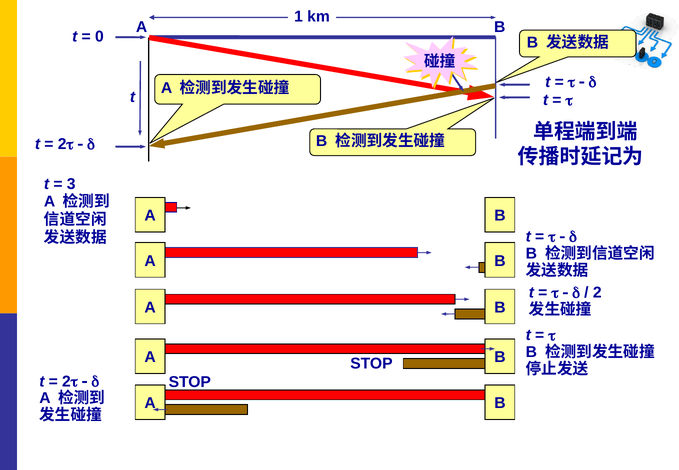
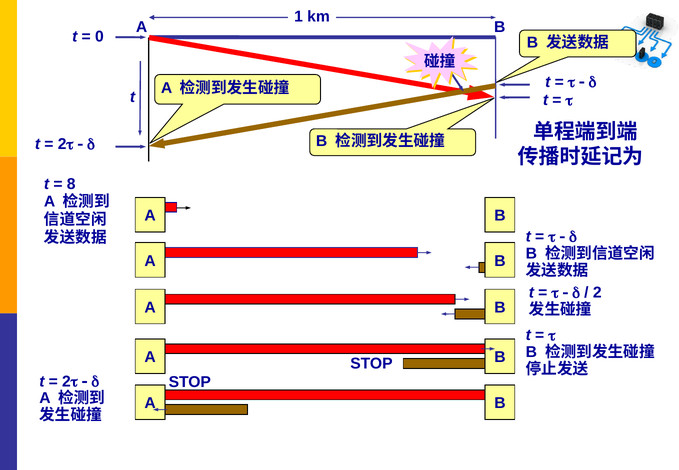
3: 3 -> 8 (71, 184)
